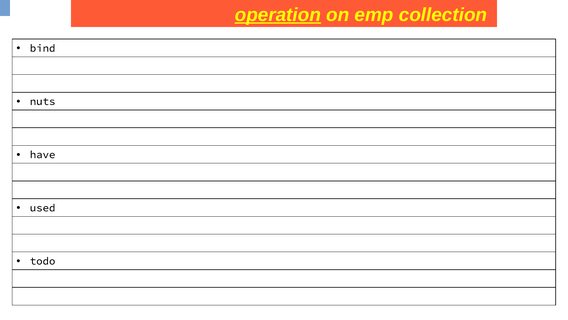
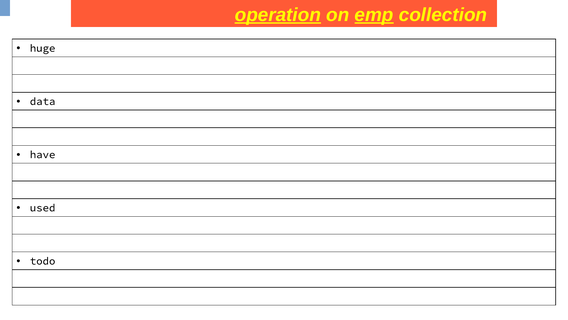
emp underline: none -> present (374, 15)
bind: bind -> huge (43, 48)
nuts: nuts -> data (43, 101)
